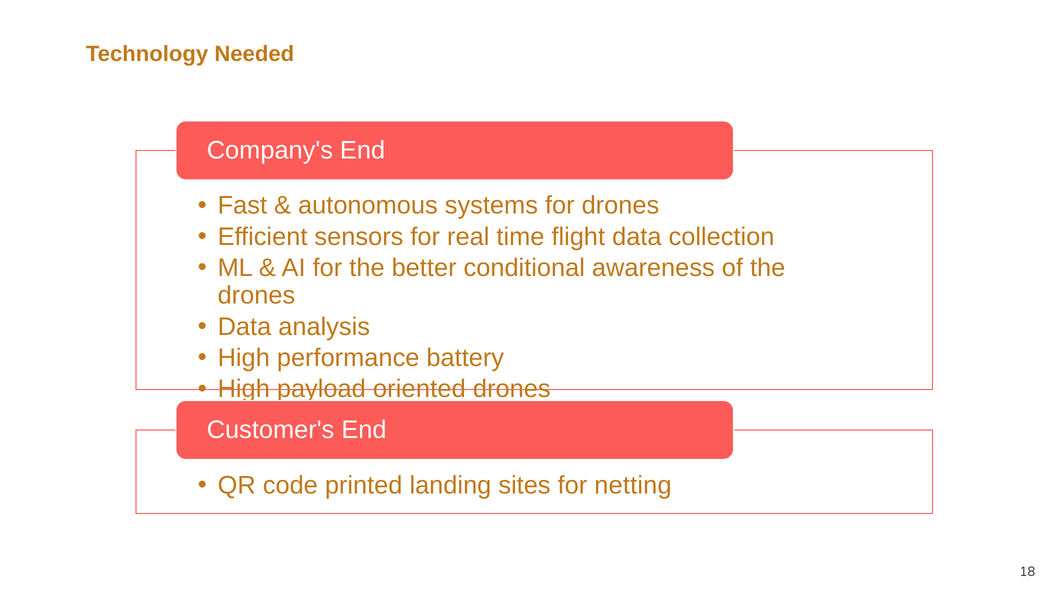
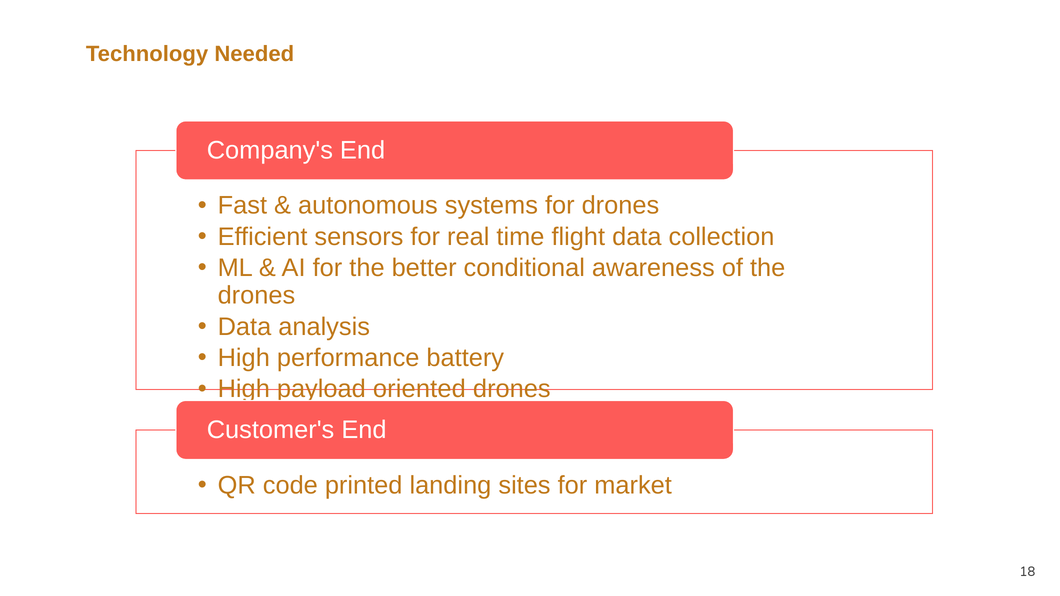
netting: netting -> market (633, 485)
